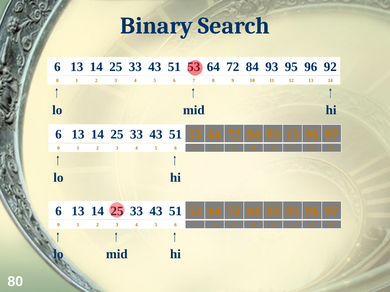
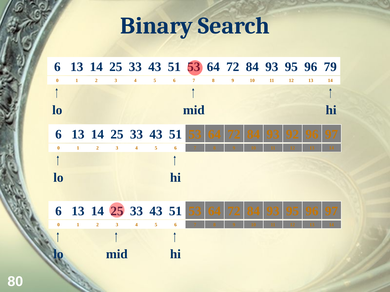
92: 92 -> 79 (330, 67)
15: 15 -> 92 (292, 135)
